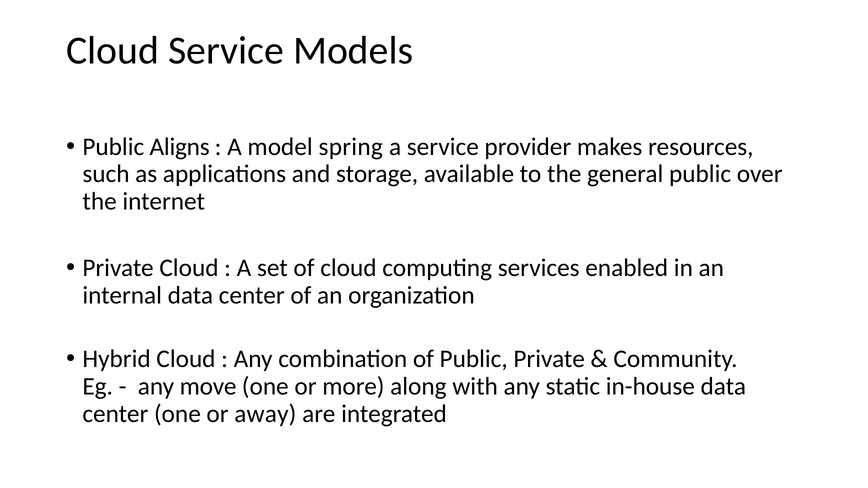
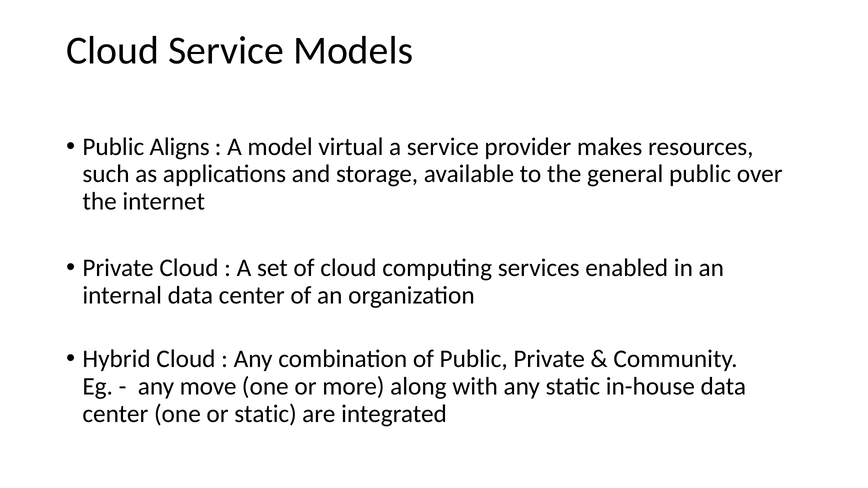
spring: spring -> virtual (351, 147)
or away: away -> static (266, 414)
